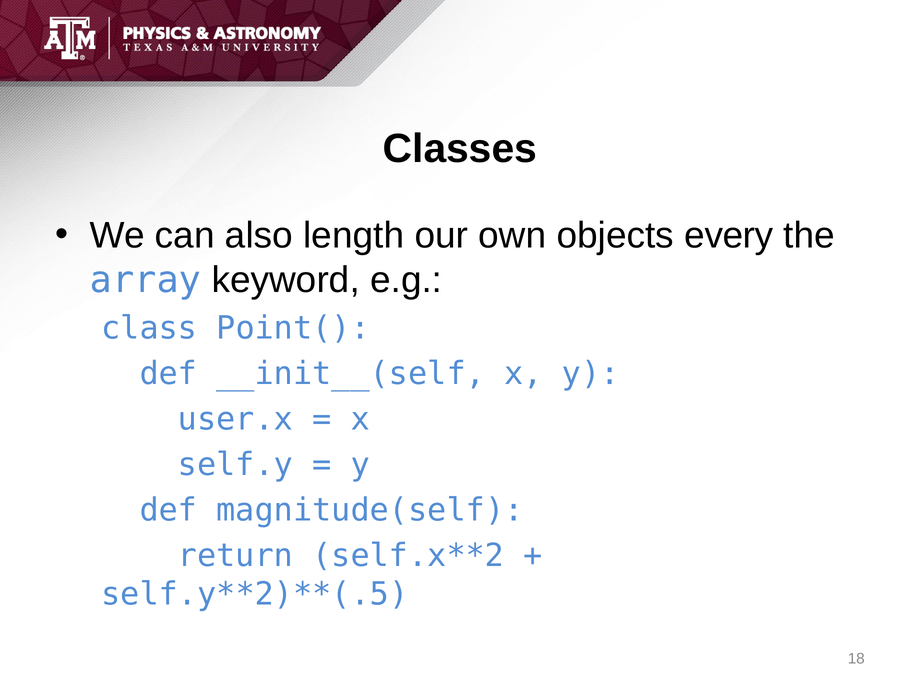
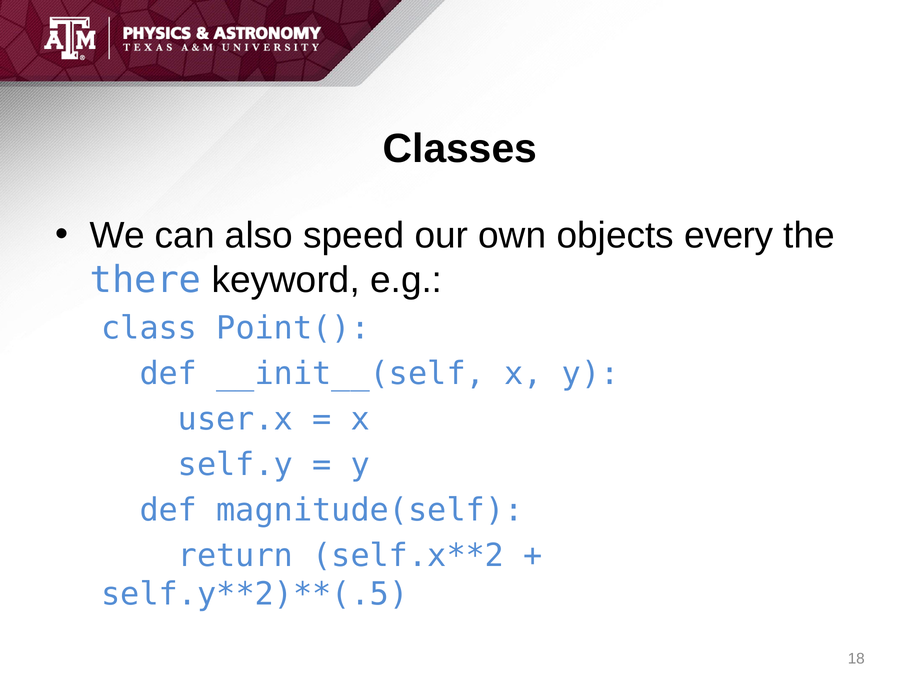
length: length -> speed (354, 236)
array: array -> there (145, 280)
